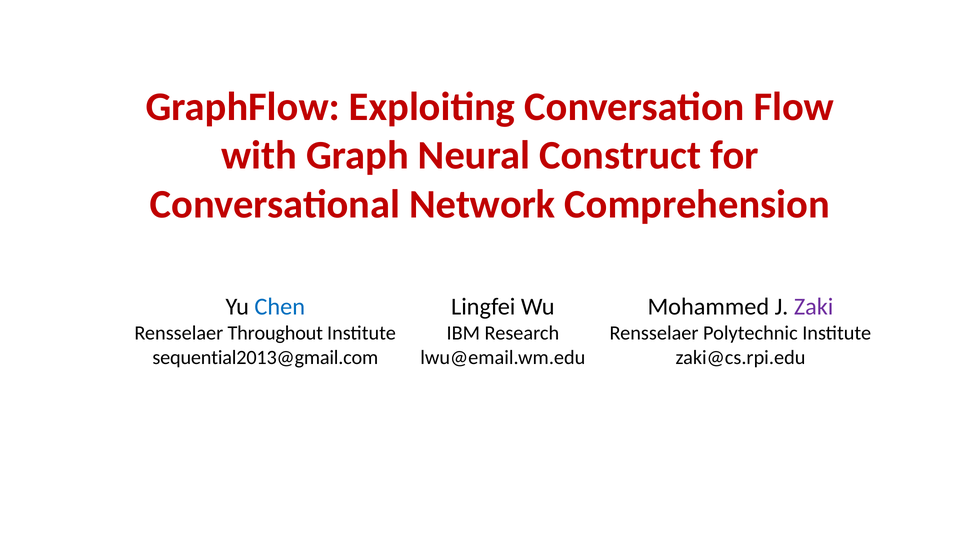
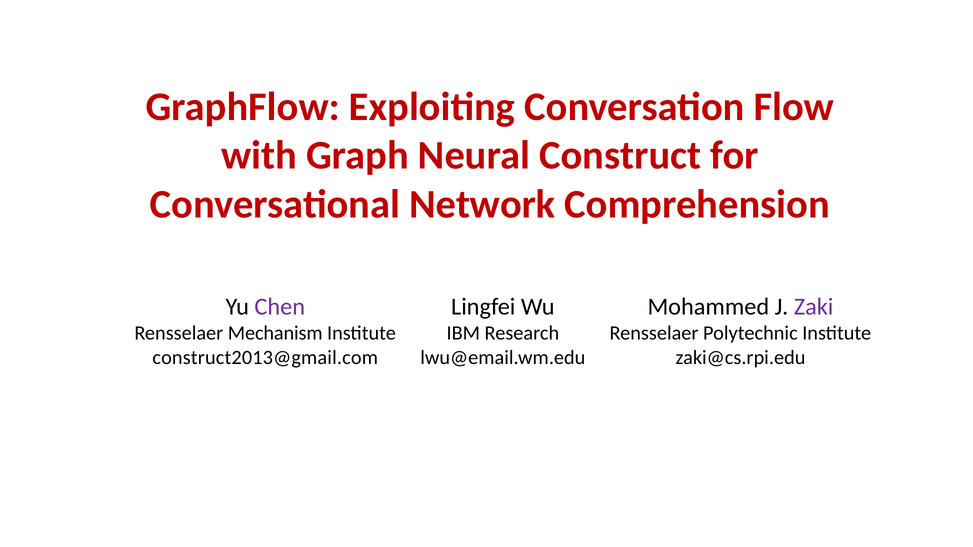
Chen colour: blue -> purple (280, 307)
Throughout: Throughout -> Mechanism (275, 333)
sequential2013@gmail.com: sequential2013@gmail.com -> construct2013@gmail.com (265, 358)
